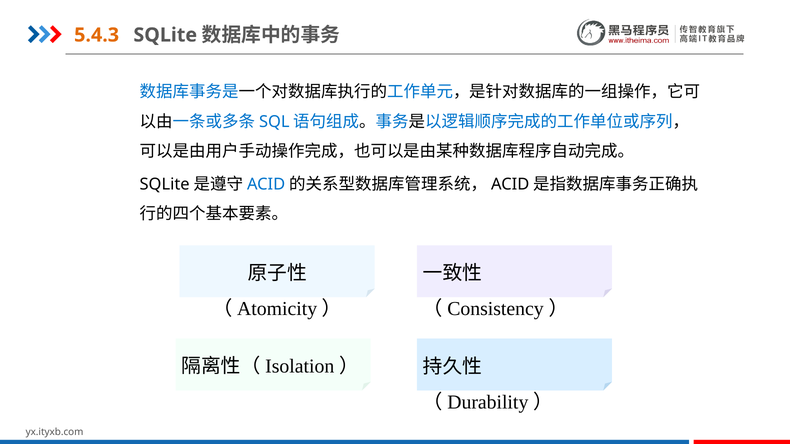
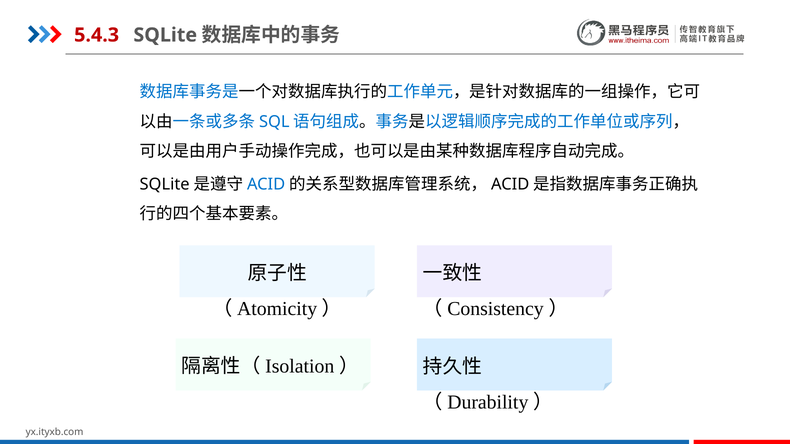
5.4.3 colour: orange -> red (97, 35)
